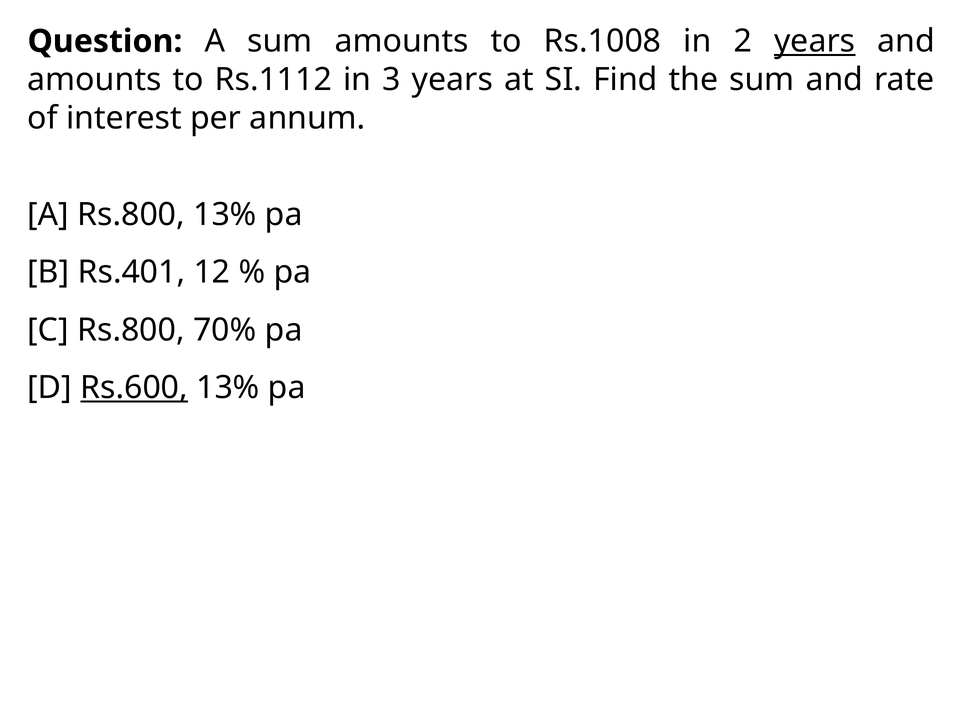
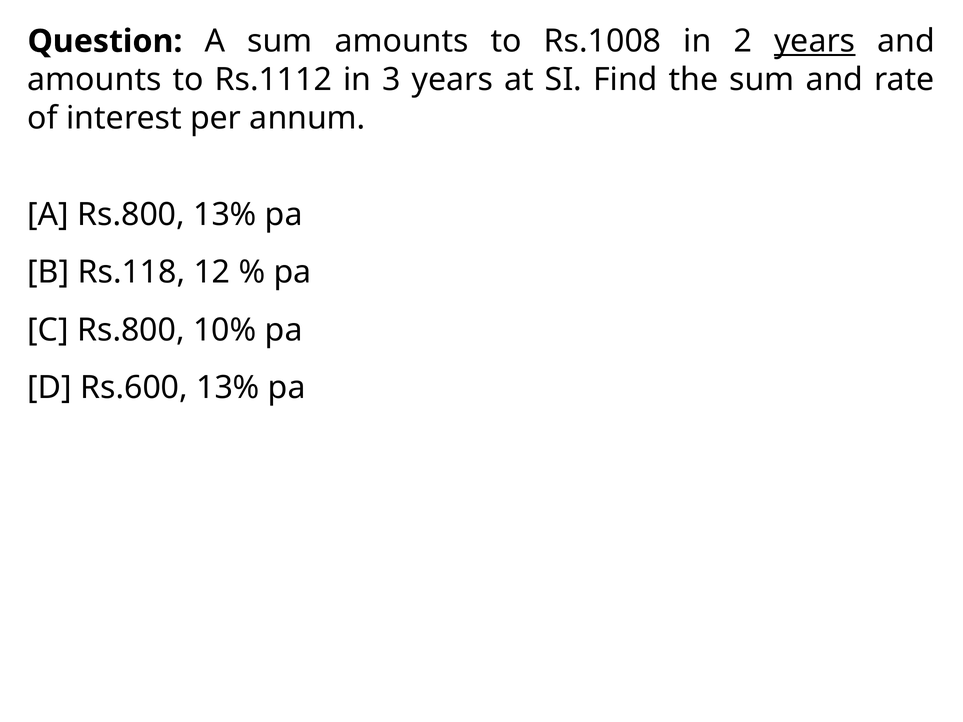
Rs.401: Rs.401 -> Rs.118 (131, 272)
70%: 70% -> 10% (225, 330)
Rs.600 underline: present -> none (134, 388)
